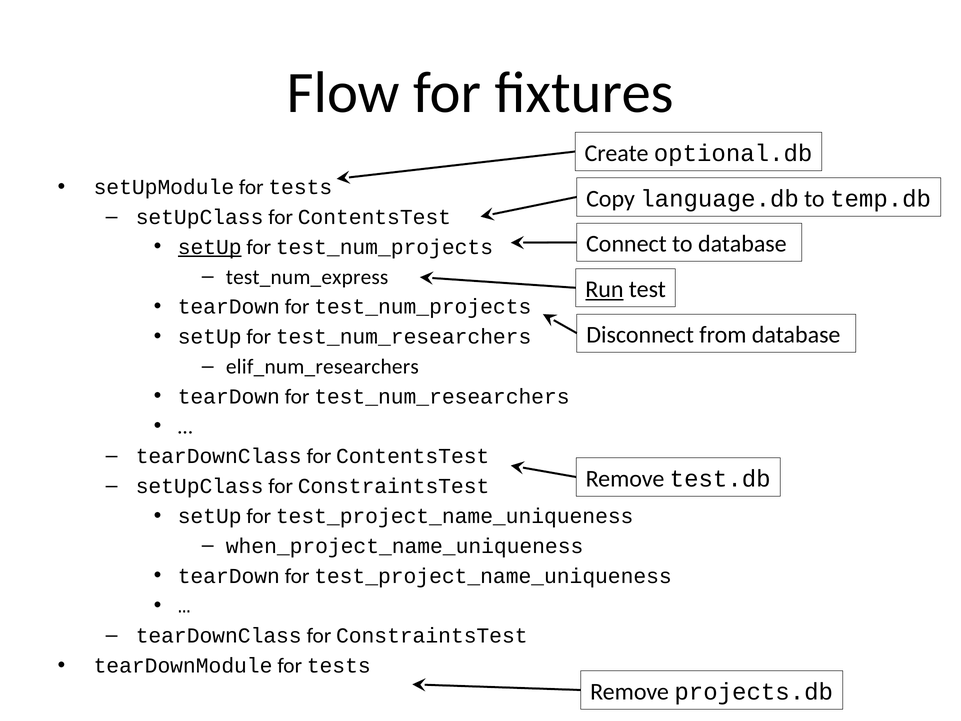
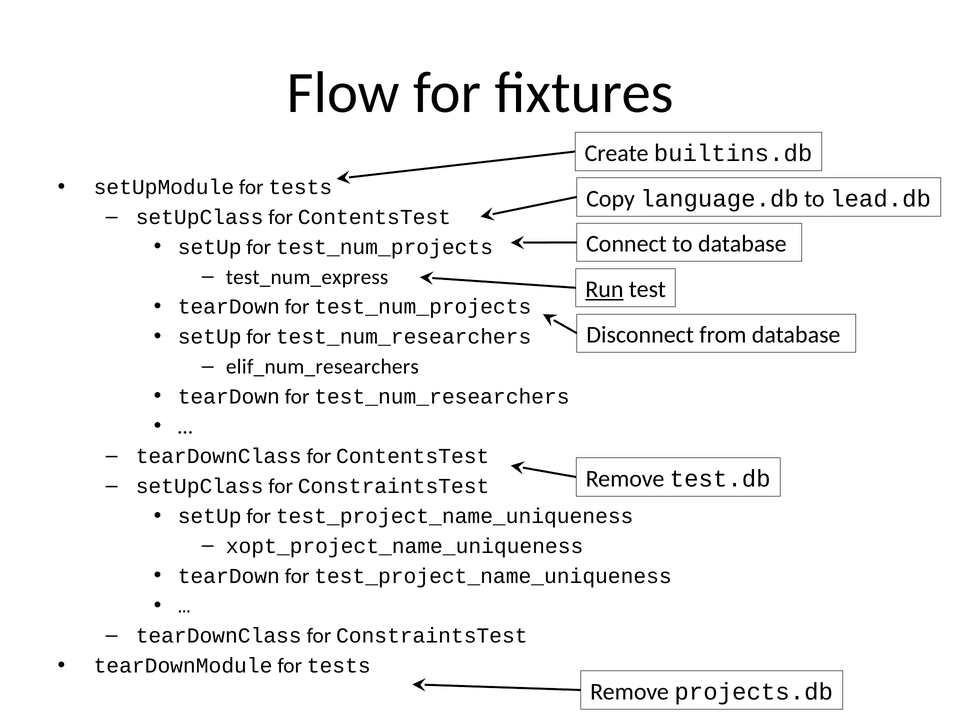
optional.db: optional.db -> builtins.db (733, 153)
temp.db: temp.db -> lead.db (881, 199)
setUp underline: present -> none (210, 247)
when_project_name_uniqueness: when_project_name_uniqueness -> xopt_project_name_uniqueness (405, 546)
